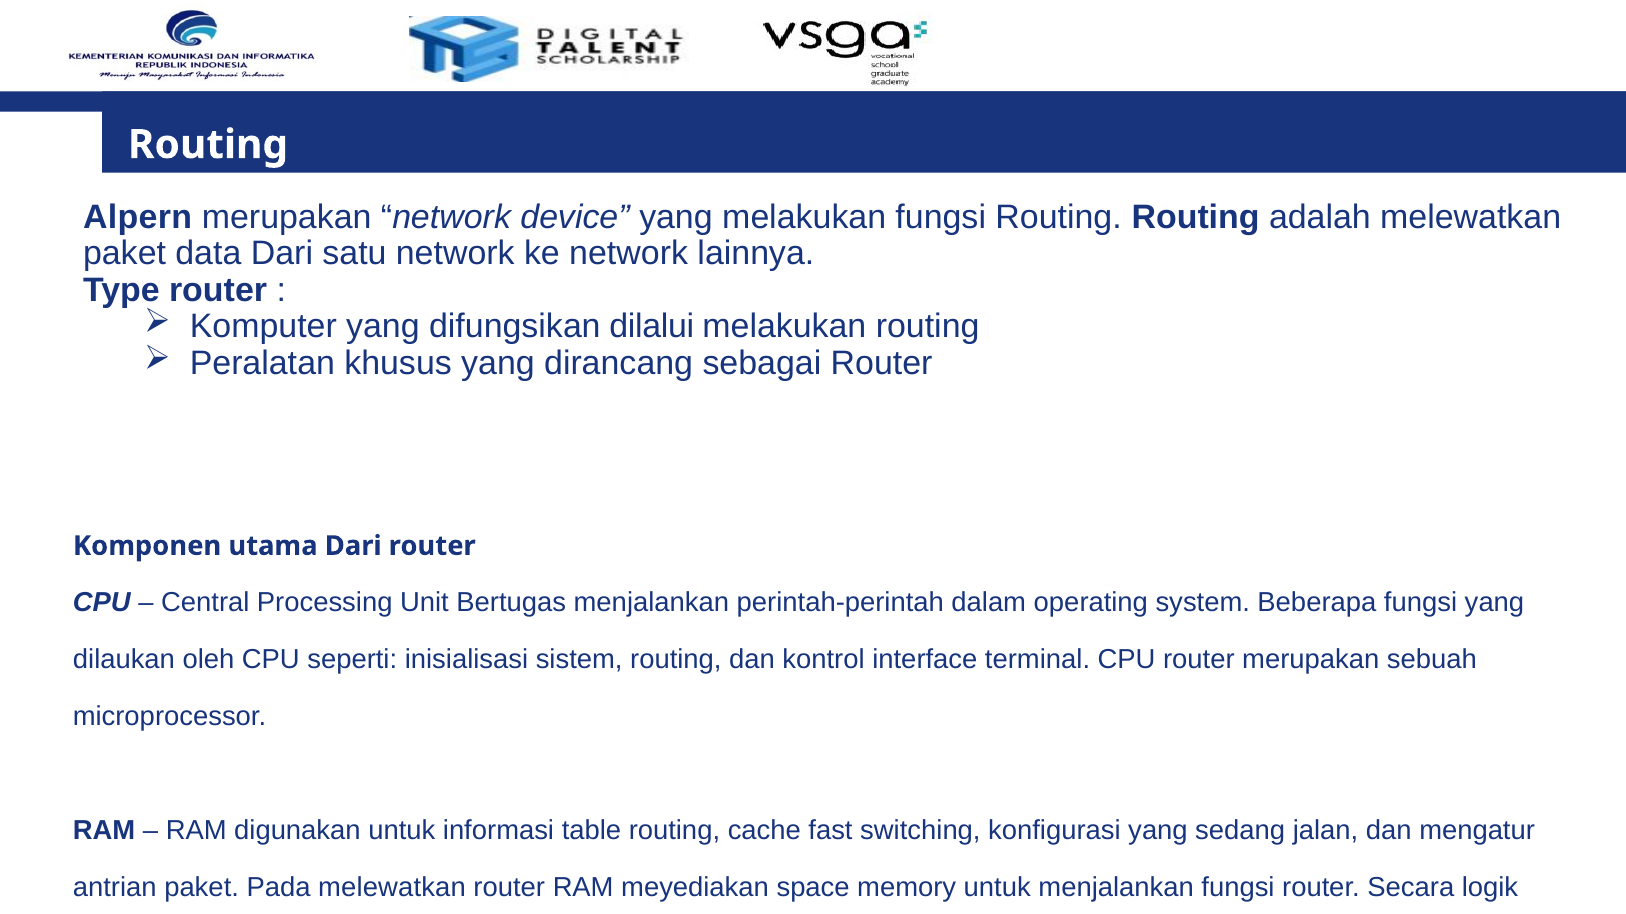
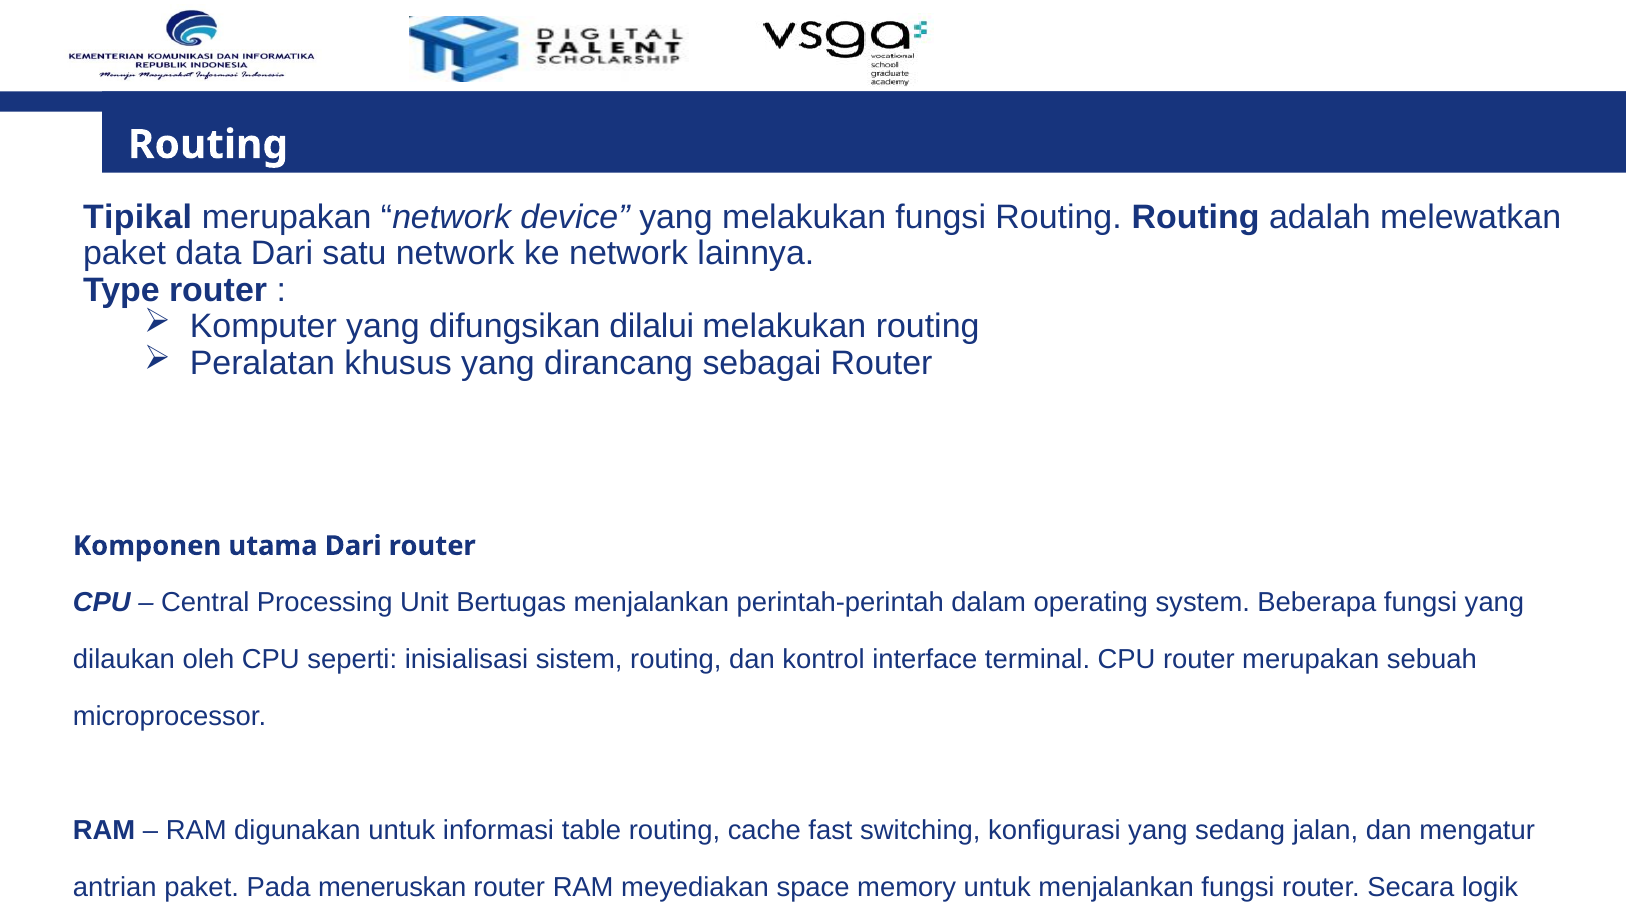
Alpern: Alpern -> Tipikal (138, 217)
Pada melewatkan: melewatkan -> meneruskan (392, 888)
